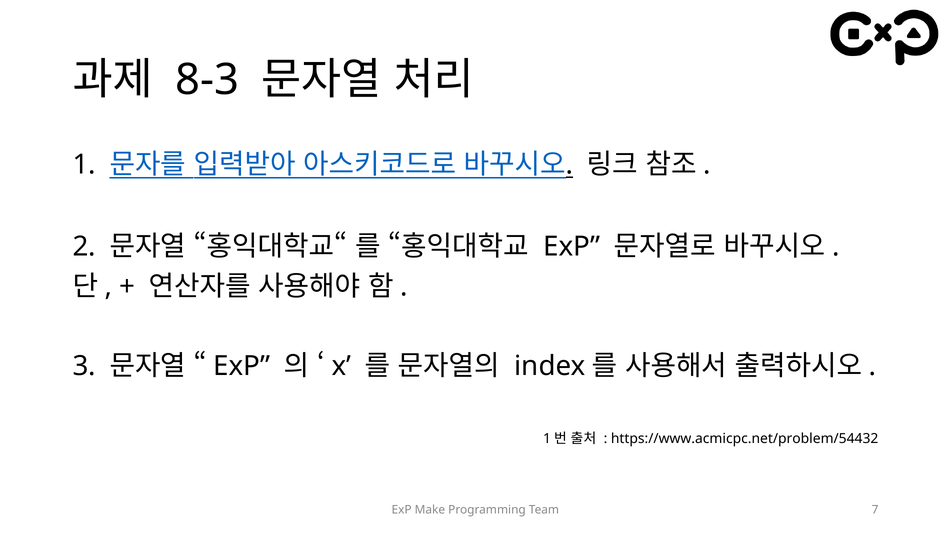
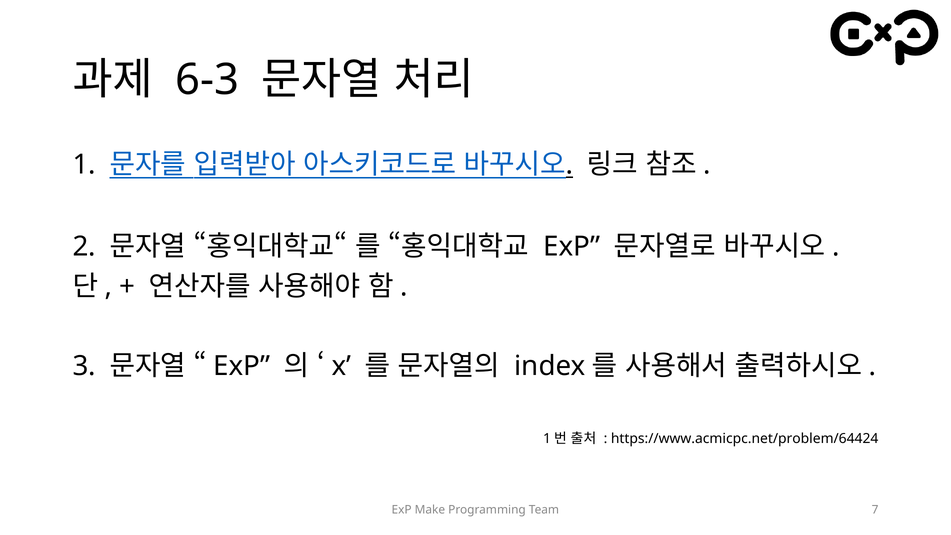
8-3: 8-3 -> 6-3 (207, 80)
https://www.acmicpc.net/problem/54432: https://www.acmicpc.net/problem/54432 -> https://www.acmicpc.net/problem/64424 (745, 439)
